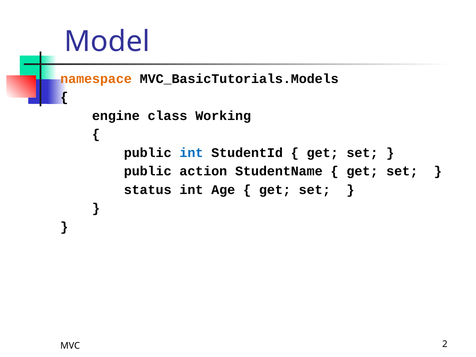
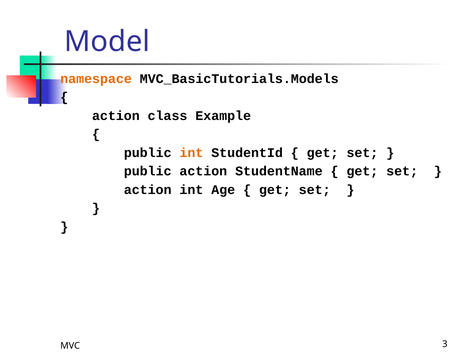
engine: engine -> action (116, 116)
Working: Working -> Example (223, 116)
int colour: blue -> orange (191, 153)
status: status -> action (148, 190)
2: 2 -> 3 (445, 344)
